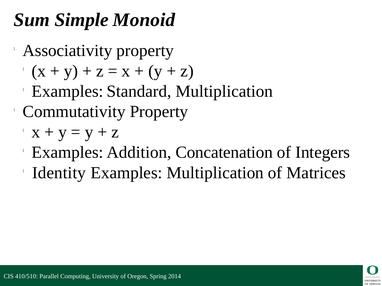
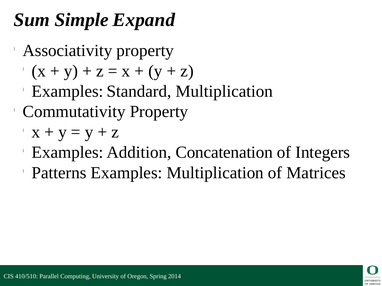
Monoid: Monoid -> Expand (144, 20)
Identity: Identity -> Patterns (59, 173)
